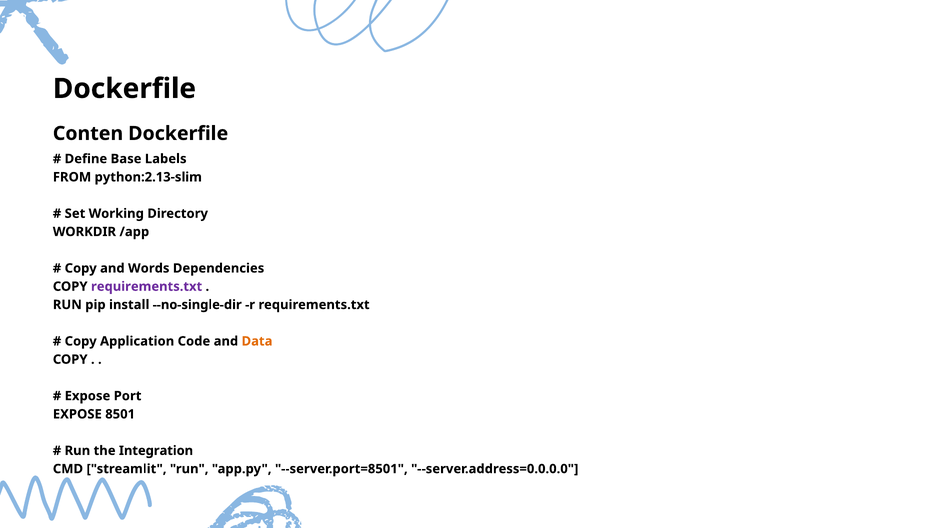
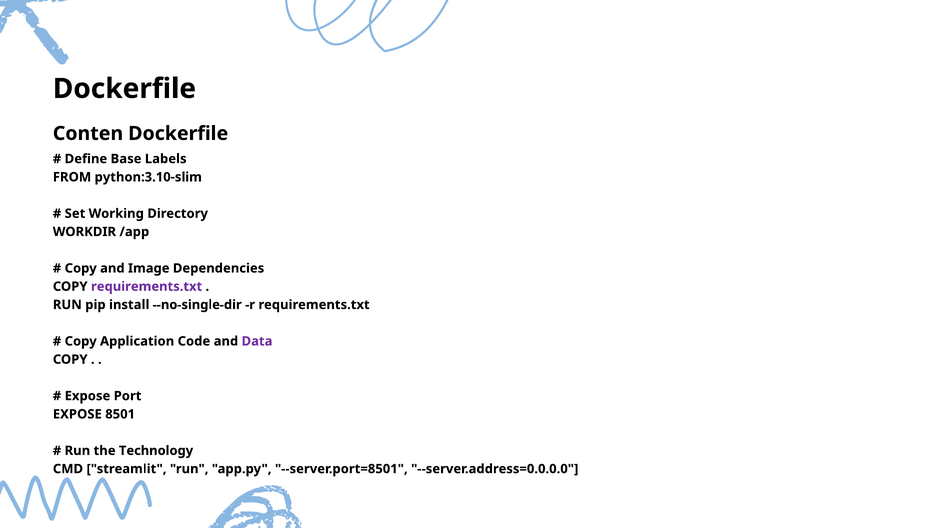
python:2.13-slim: python:2.13-slim -> python:3.10-slim (148, 177)
Words: Words -> Image (149, 268)
Data colour: orange -> purple (257, 341)
Integration: Integration -> Technology (156, 451)
